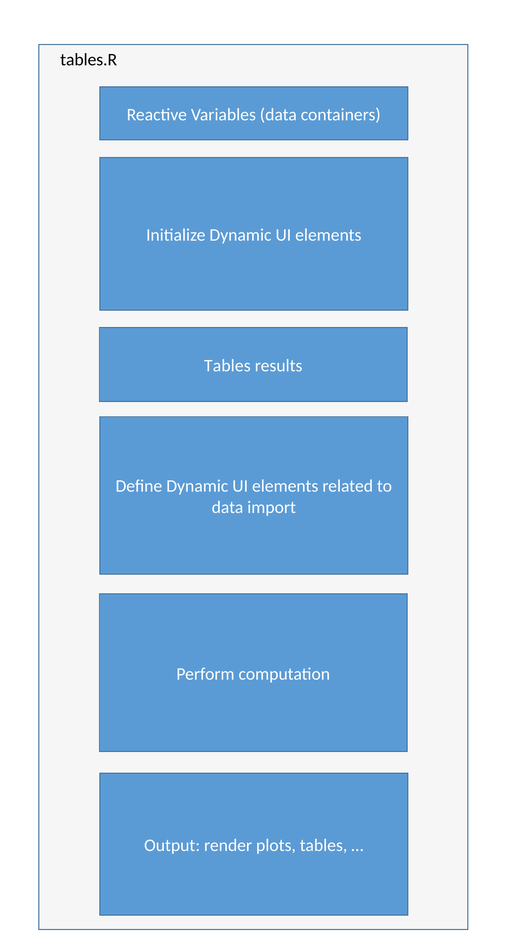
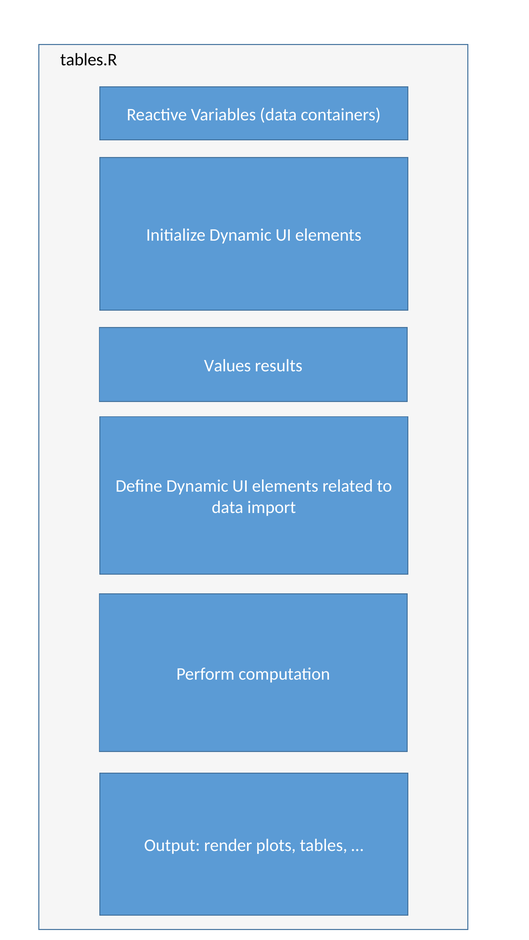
Tables: Tables -> Values (227, 366)
